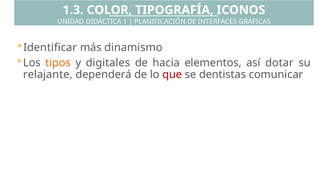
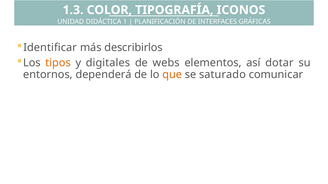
dinamismo: dinamismo -> describirlos (134, 48)
hacia: hacia -> webs (166, 63)
relajante: relajante -> entornos (48, 75)
que colour: red -> orange (172, 75)
dentistas: dentistas -> saturado (222, 75)
